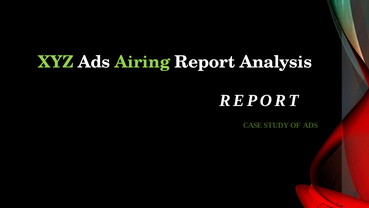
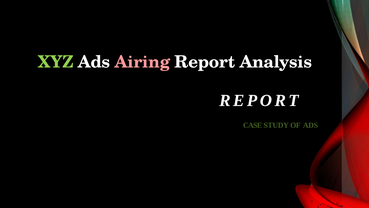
Airing colour: light green -> pink (142, 62)
